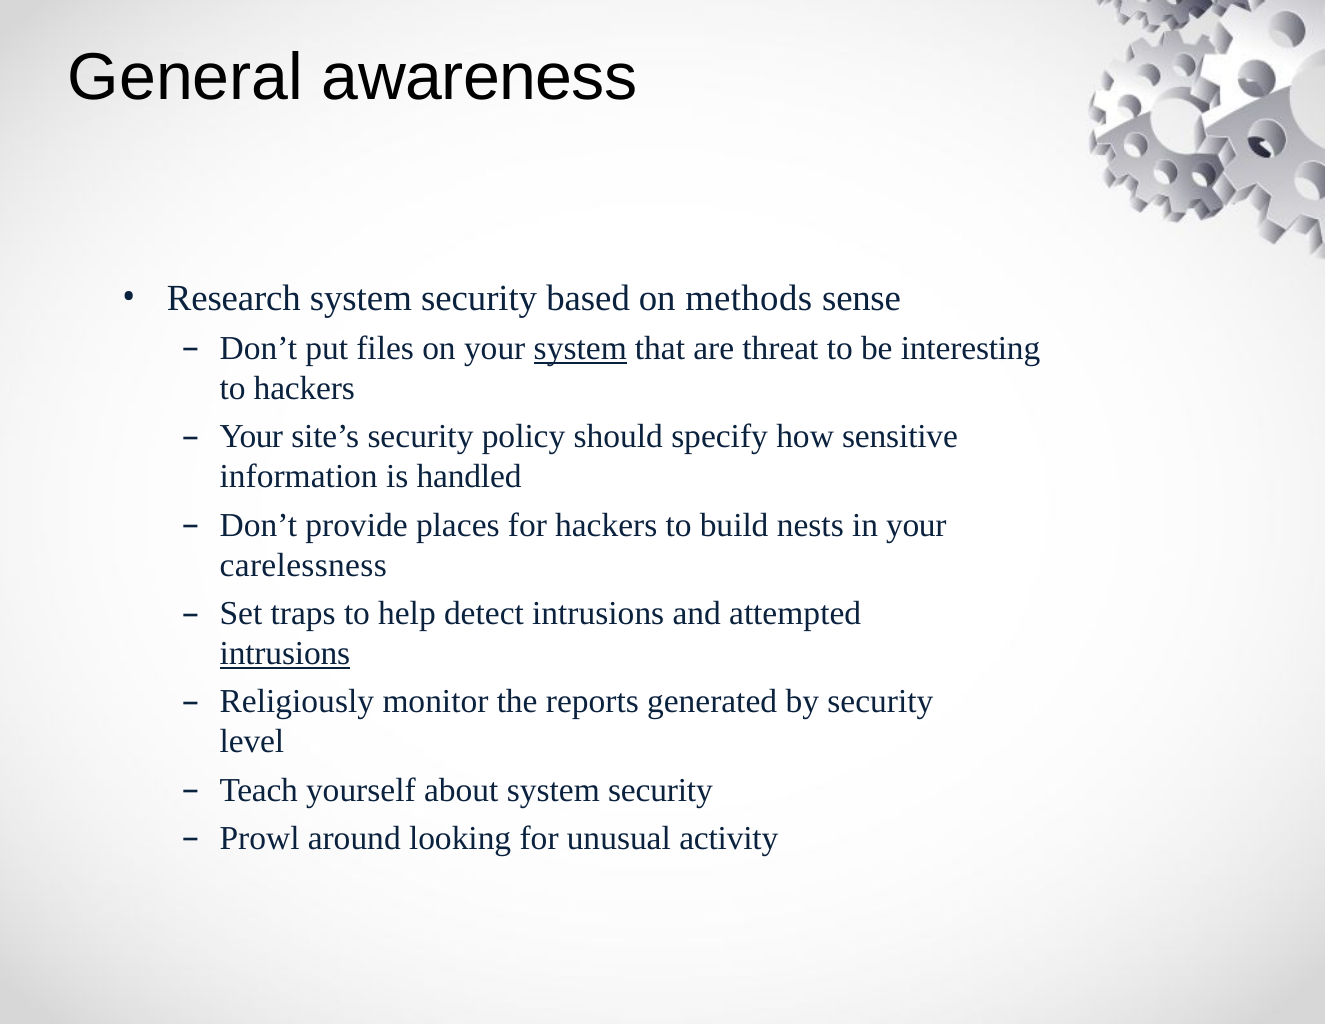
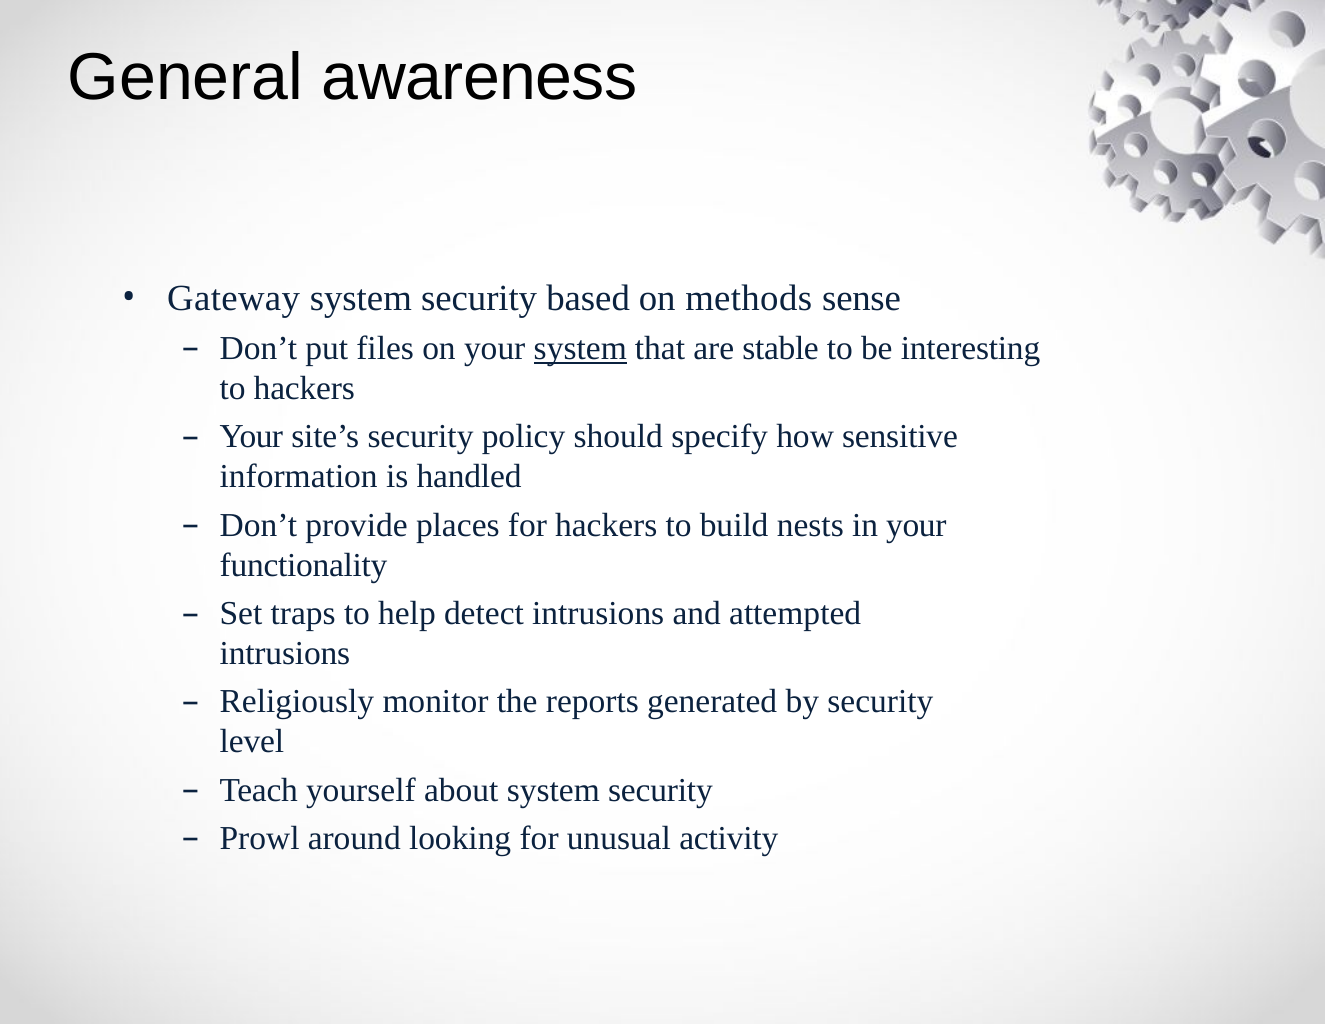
Research: Research -> Gateway (234, 298)
threat: threat -> stable (781, 348)
carelessness: carelessness -> functionality (304, 565)
intrusions underline: present -> none (285, 653)
